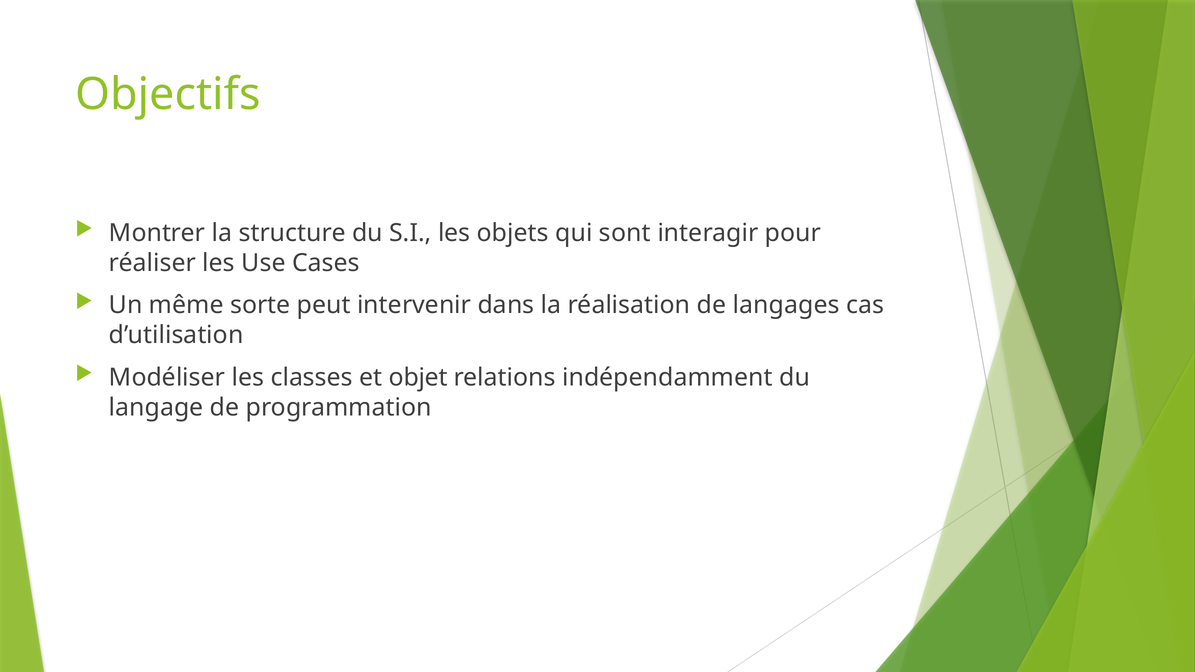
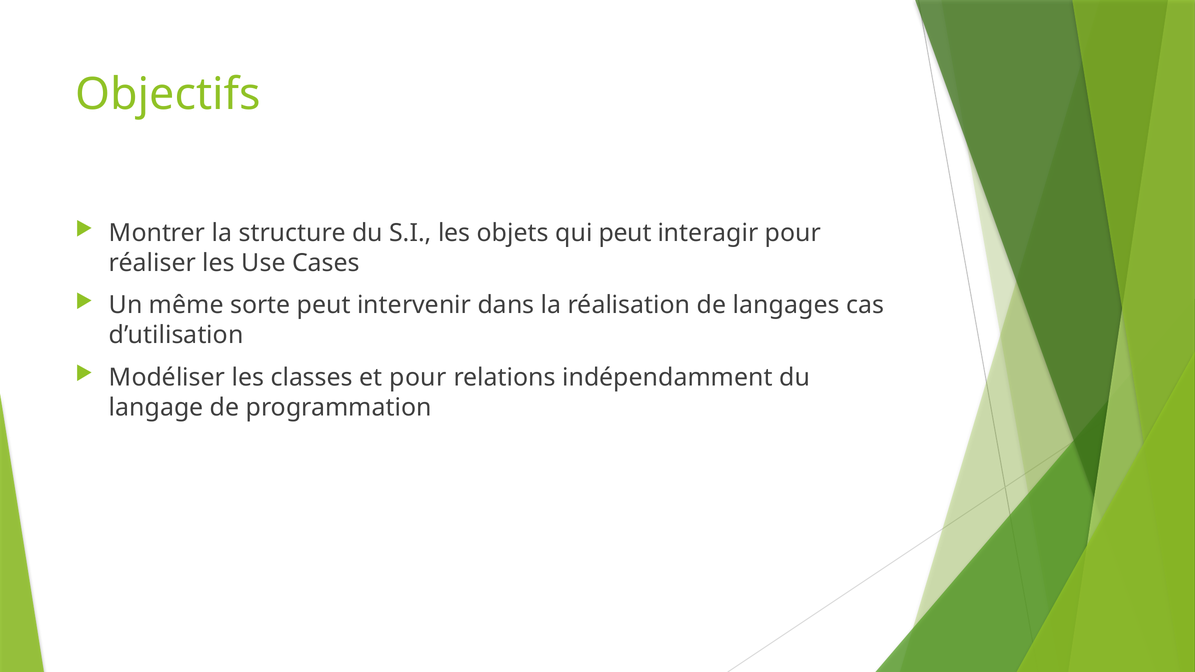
qui sont: sont -> peut (625, 233)
et objet: objet -> pour (418, 378)
